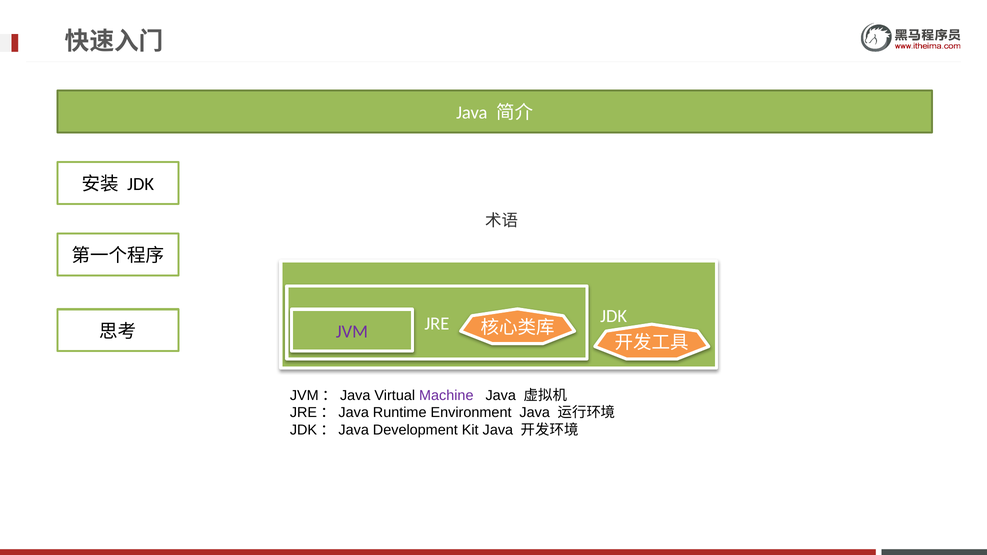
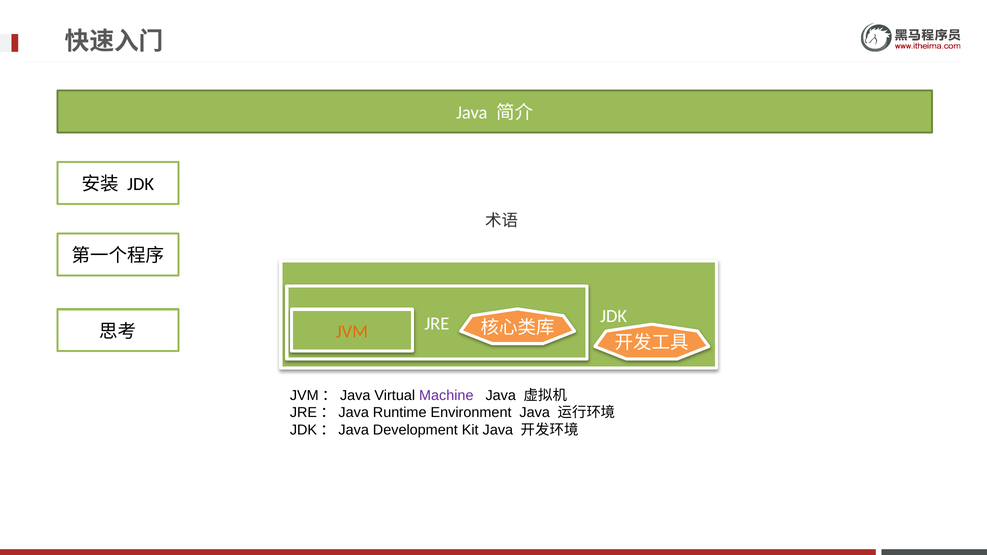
JVM colour: purple -> orange (352, 332)
